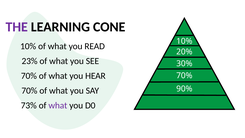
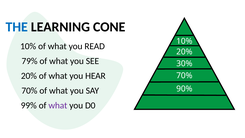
THE colour: purple -> blue (17, 27)
23%: 23% -> 79% (30, 61)
70%: 70% -> 20% (29, 76)
73%: 73% -> 99% (29, 105)
